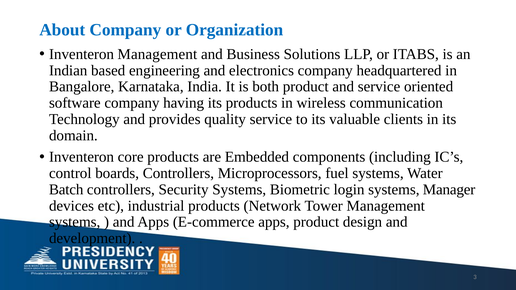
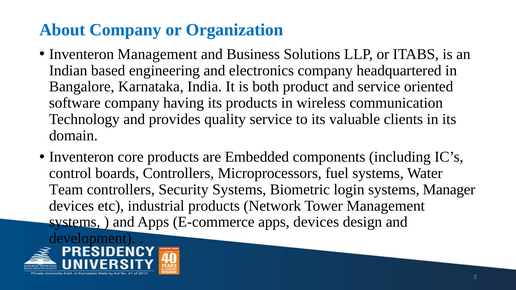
Batch: Batch -> Team (66, 190)
apps product: product -> devices (316, 222)
